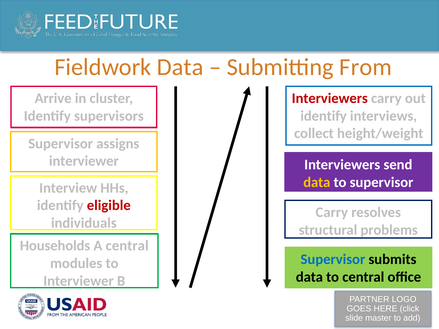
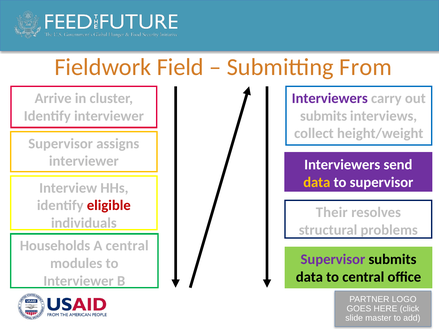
Fieldwork Data: Data -> Field (180, 67)
Interviewers colour: red -> purple (330, 98)
Identify supervisors: supervisors -> interviewer (109, 116)
identify: identify -> submits (324, 116)
Carry: Carry -> Their (332, 213)
Supervisor colour: blue -> purple (333, 260)
